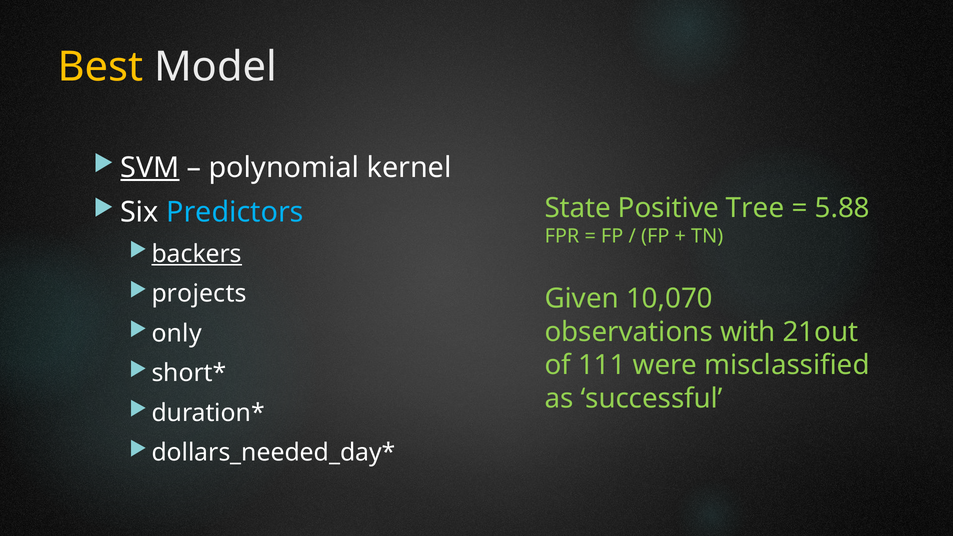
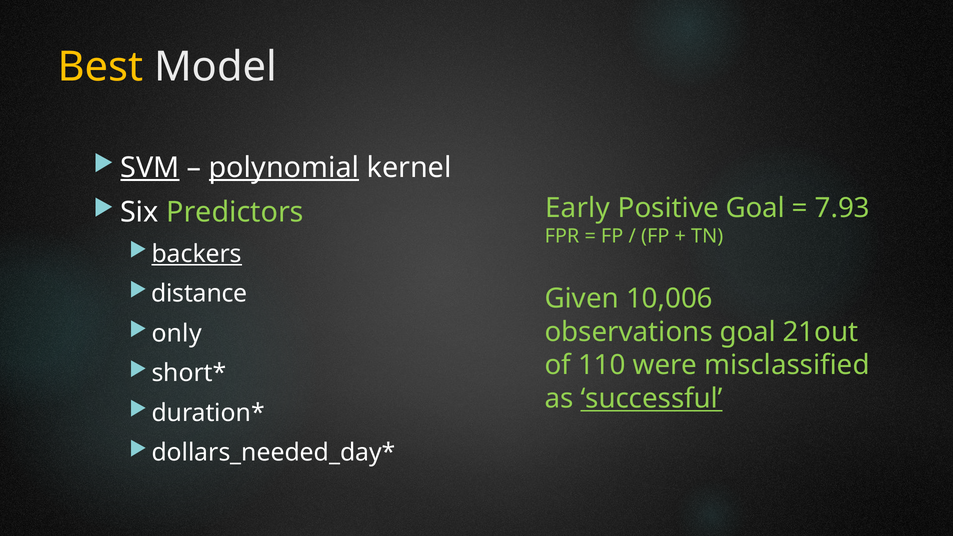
polynomial underline: none -> present (284, 168)
Predictors colour: light blue -> light green (235, 212)
State: State -> Early (578, 208)
Positive Tree: Tree -> Goal (755, 208)
5.88: 5.88 -> 7.93 (842, 208)
projects: projects -> distance (199, 294)
10,070: 10,070 -> 10,006 (669, 299)
observations with: with -> goal (748, 332)
111: 111 -> 110 (602, 365)
successful underline: none -> present (652, 399)
